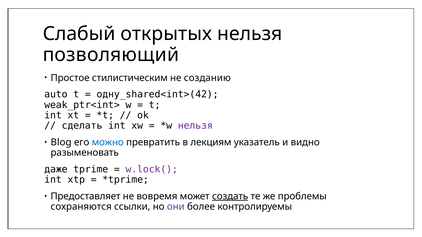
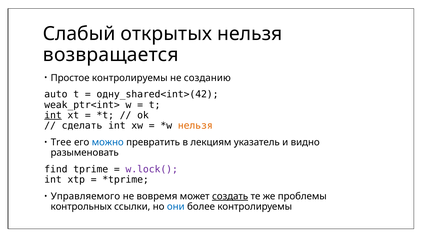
позволяющий: позволяющий -> возвращается (111, 55)
Простое стилистическим: стилистическим -> контролируемы (130, 78)
int underline: none -> present (53, 115)
нельзя colour: purple -> orange (195, 126)
Blog: Blog -> Tree (61, 142)
даже: даже -> find (56, 170)
Предоставляет: Предоставляет -> Управляемого (85, 197)
сохраняются: сохраняются -> контрольных (81, 207)
они colour: purple -> blue (176, 207)
